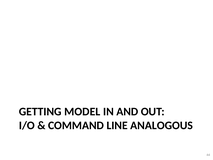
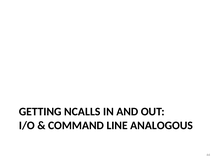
MODEL: MODEL -> NCALLS (82, 111)
